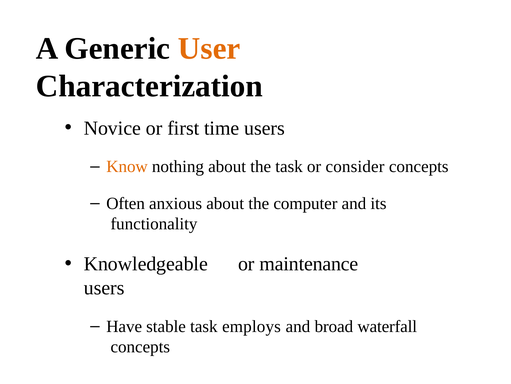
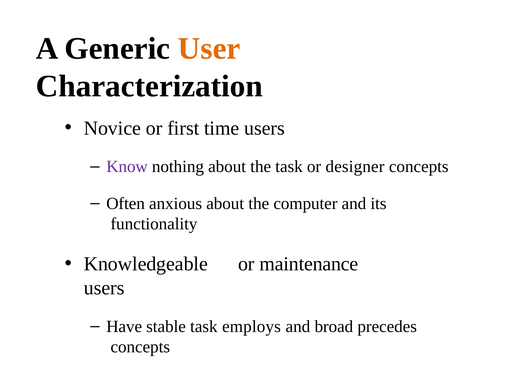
Know colour: orange -> purple (127, 166)
consider: consider -> designer (355, 166)
waterfall: waterfall -> precedes (387, 326)
